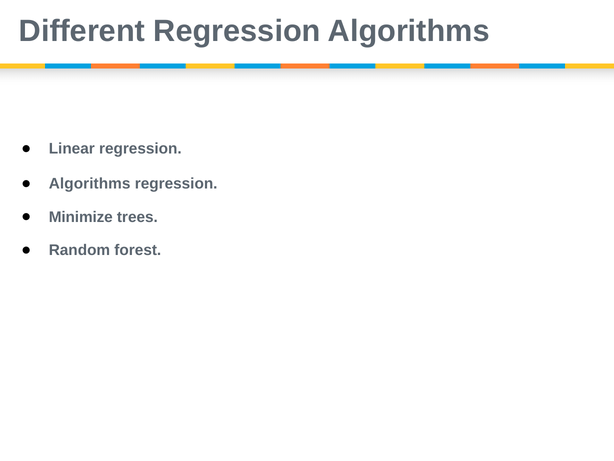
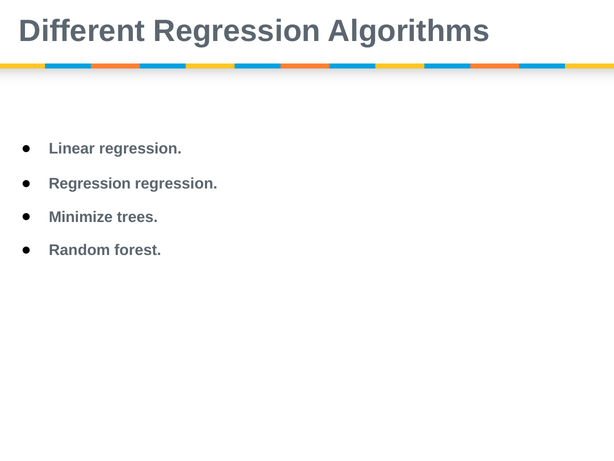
Algorithms: Algorithms -> Regression (90, 184)
